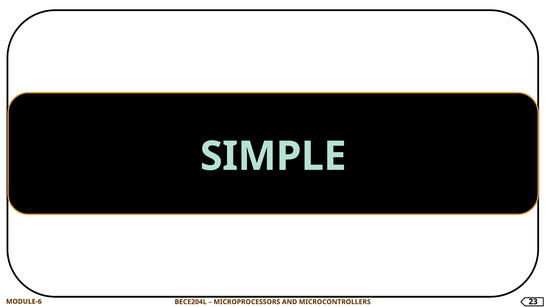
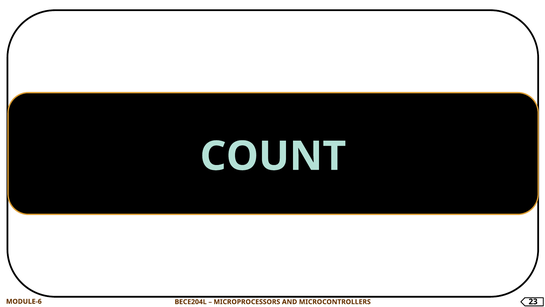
SIMPLE: SIMPLE -> COUNT (273, 156)
